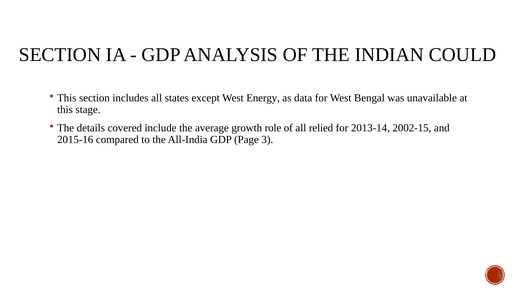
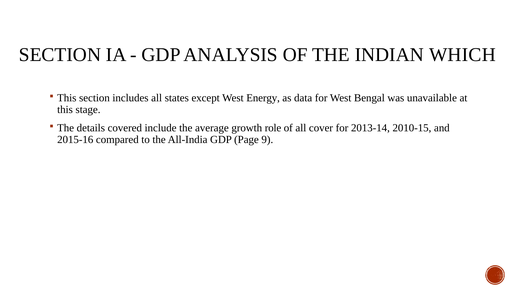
COULD: COULD -> WHICH (462, 55)
relied: relied -> cover (321, 128)
2002-15: 2002-15 -> 2010-15 (412, 128)
3: 3 -> 9 (267, 140)
